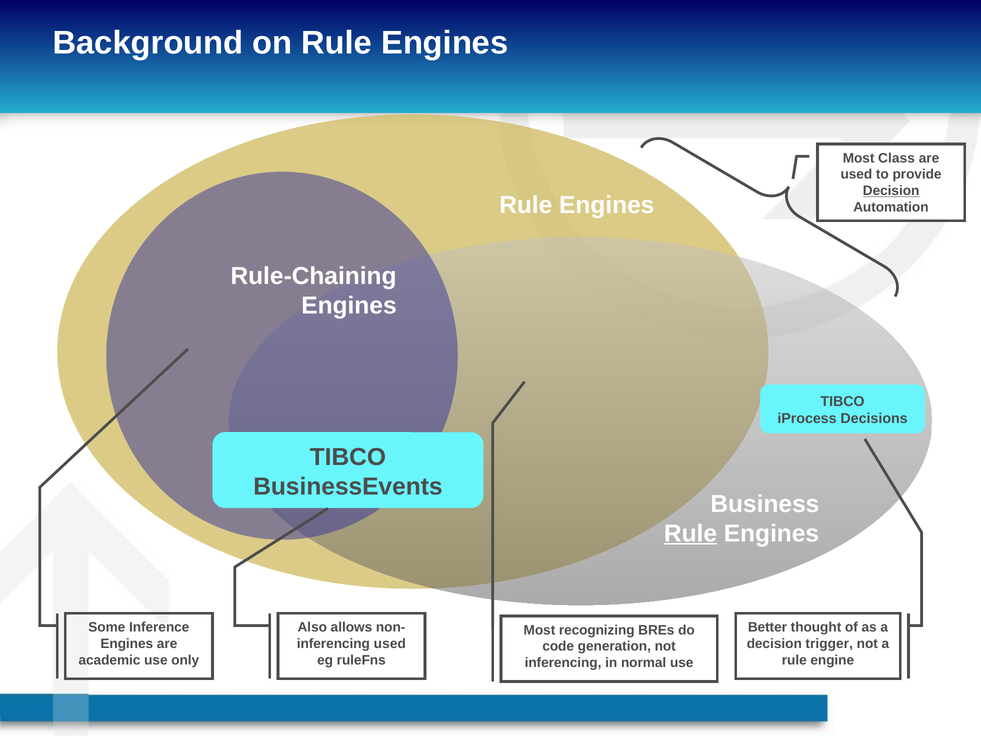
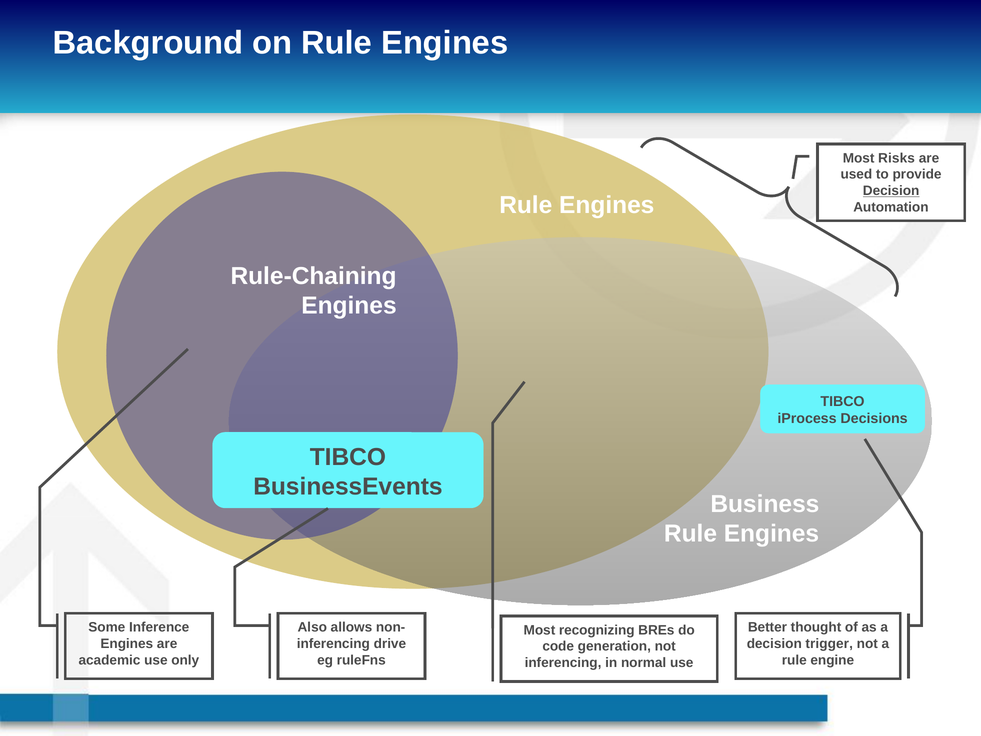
Class: Class -> Risks (897, 158)
Rule underline: present -> none (691, 533)
inferencing used: used -> drive (390, 643)
